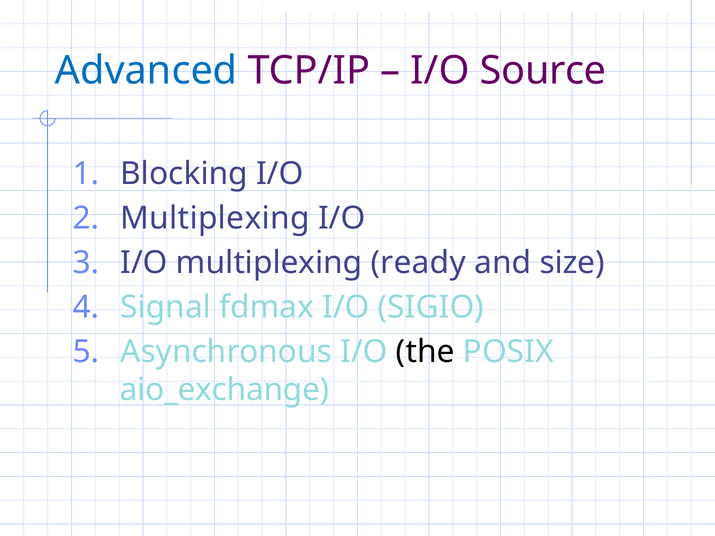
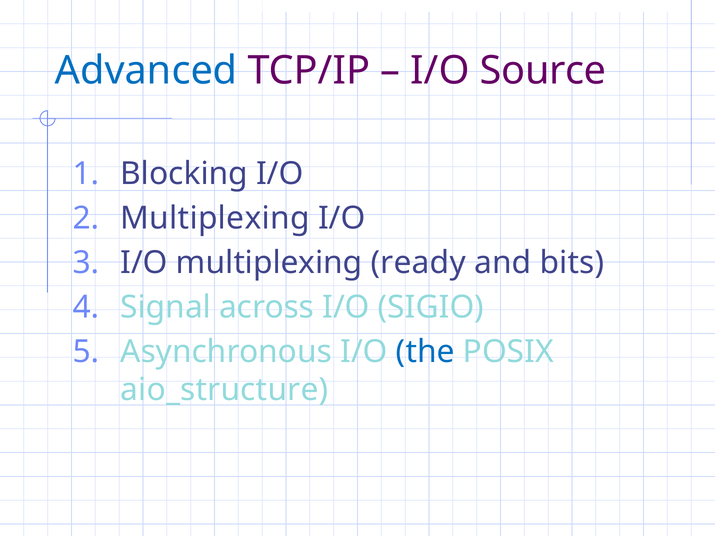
size: size -> bits (572, 263)
fdmax: fdmax -> across (267, 307)
the colour: black -> blue (425, 352)
aio_exchange: aio_exchange -> aio_structure (224, 390)
